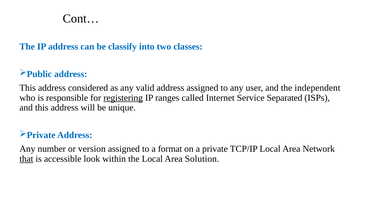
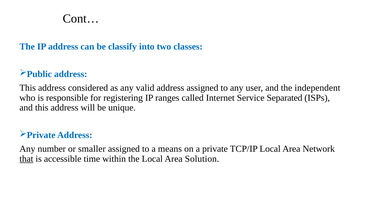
registering underline: present -> none (123, 98)
version: version -> smaller (92, 149)
format: format -> means (170, 149)
look: look -> time (92, 159)
